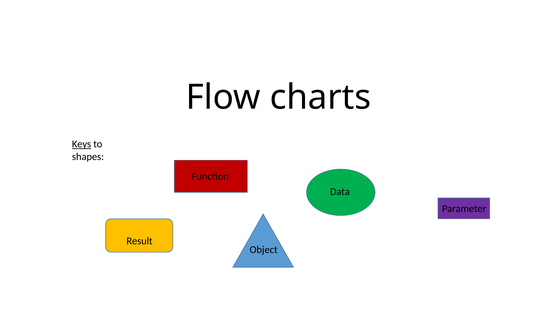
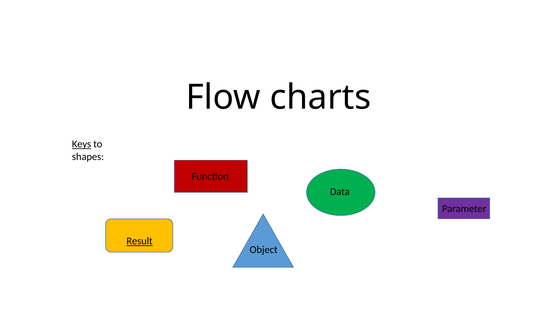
Result underline: none -> present (139, 241)
